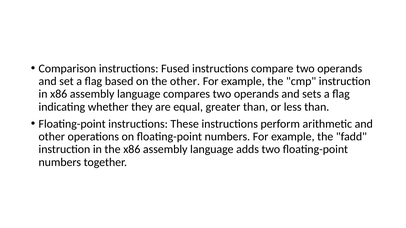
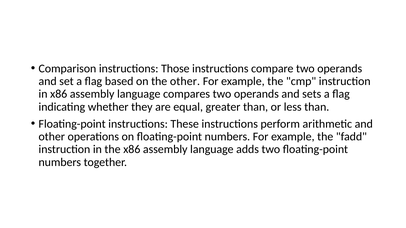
Fused: Fused -> Those (175, 69)
